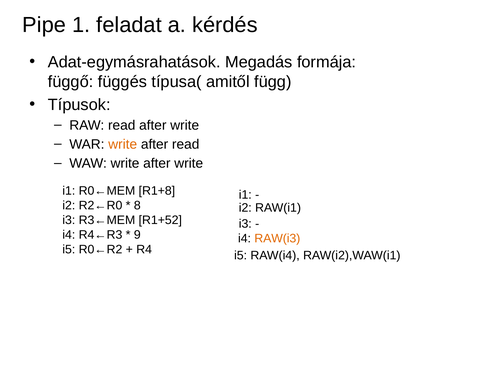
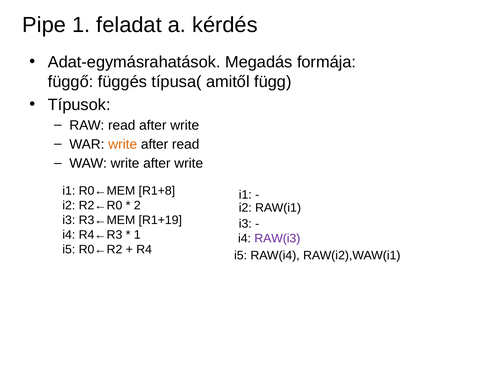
8: 8 -> 2 (137, 206)
R1+52: R1+52 -> R1+19 (160, 220)
9: 9 -> 1 (137, 235)
RAW(i3 colour: orange -> purple (277, 239)
